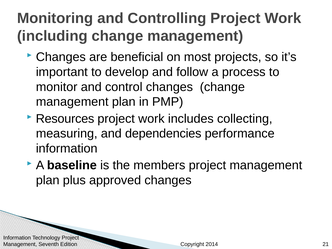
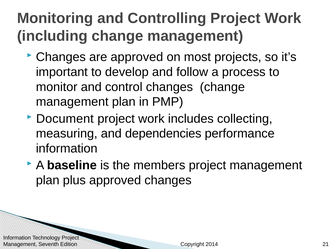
are beneficial: beneficial -> approved (137, 57)
Resources: Resources -> Document (65, 119)
